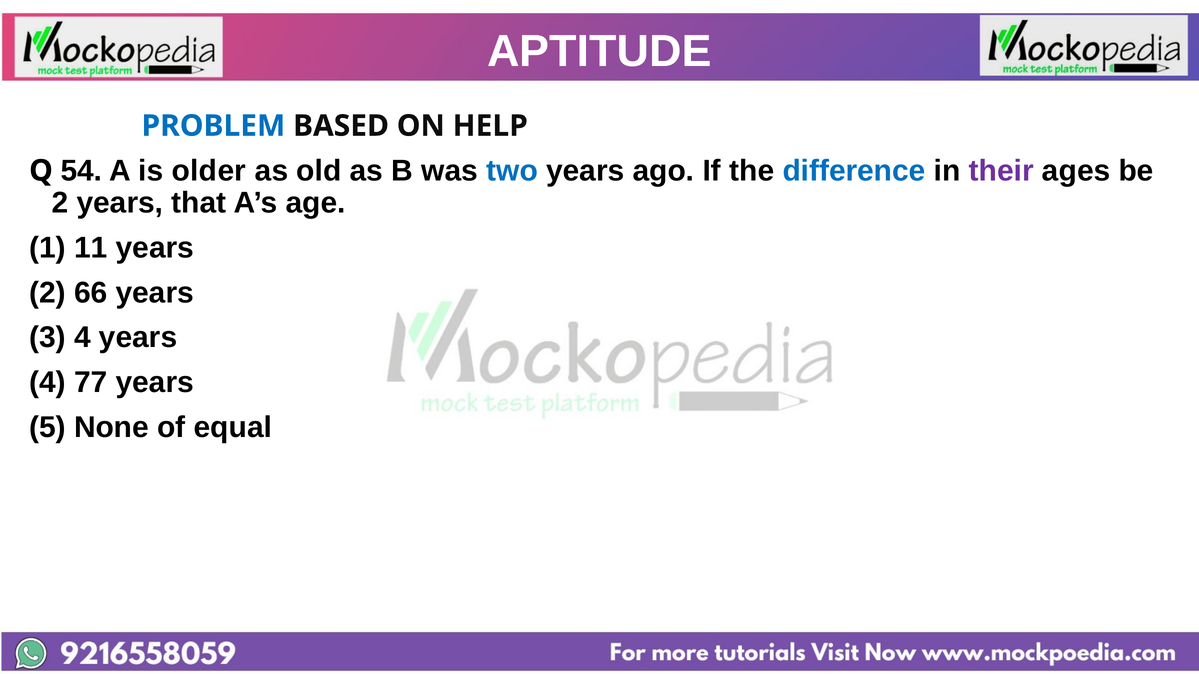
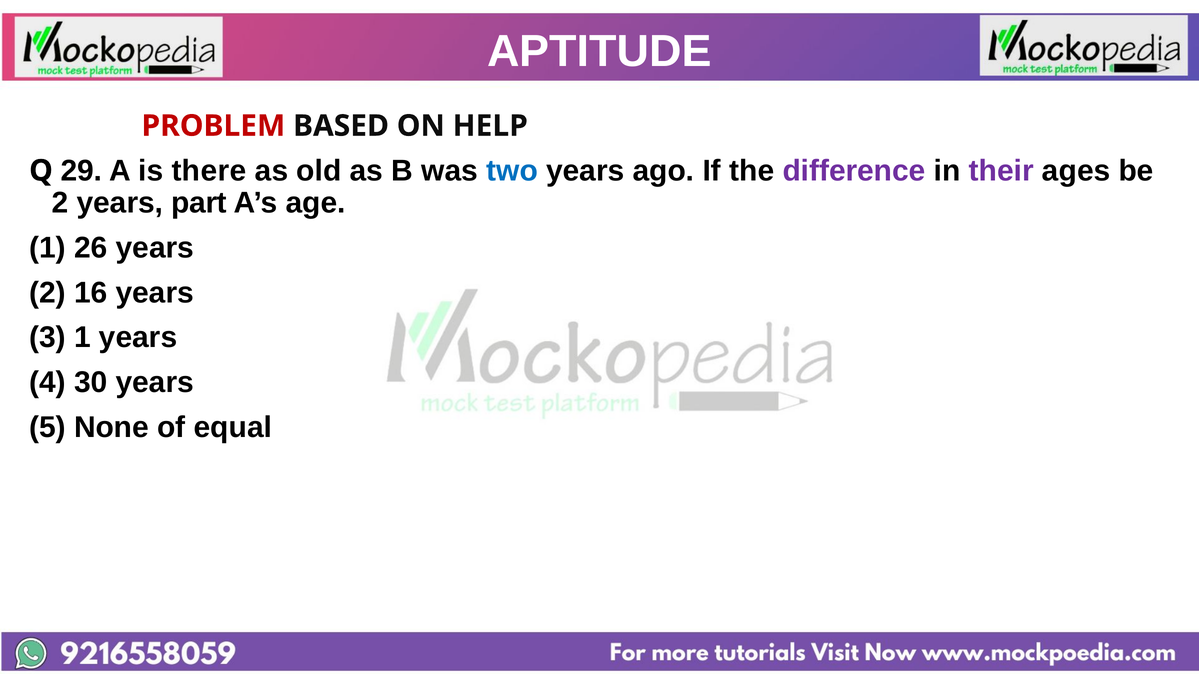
PROBLEM colour: blue -> red (213, 126)
54: 54 -> 29 (81, 171)
older: older -> there (209, 171)
difference colour: blue -> purple (854, 171)
that: that -> part (199, 203)
11: 11 -> 26 (91, 248)
66: 66 -> 16 (91, 293)
3 4: 4 -> 1 (82, 338)
77: 77 -> 30 (91, 383)
